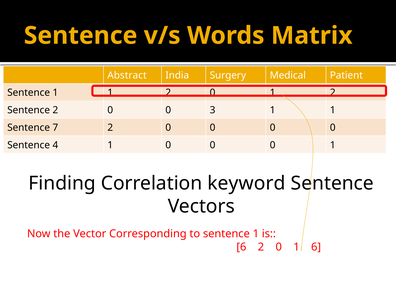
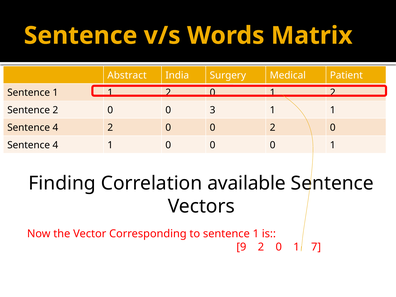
7: 7 -> 4 (55, 128)
2 0 0 0: 0 -> 2 (273, 128)
keyword: keyword -> available (247, 183)
6: 6 -> 9 (241, 247)
1 6: 6 -> 7 (316, 247)
